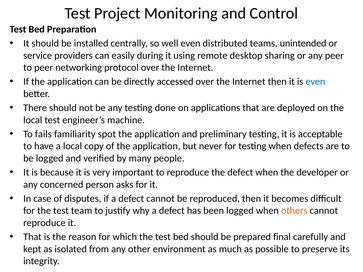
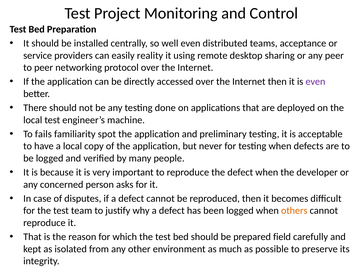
unintended: unintended -> acceptance (303, 43)
during: during -> reality (150, 56)
even colour: blue -> purple (315, 82)
final: final -> field (282, 237)
